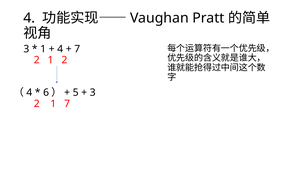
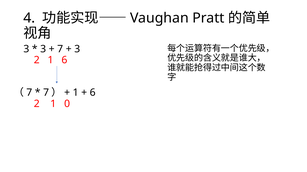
1: 1 -> 3 (43, 49)
4: 4 -> 7 (60, 49)
7: 7 -> 3 (77, 49)
1 2: 2 -> 6 (64, 60)
4: 4 -> 7 (29, 93)
6: 6 -> 7 (46, 93)
5: 5 -> 1 (76, 93)
3: 3 -> 6 (93, 93)
1 7: 7 -> 0 (67, 104)
